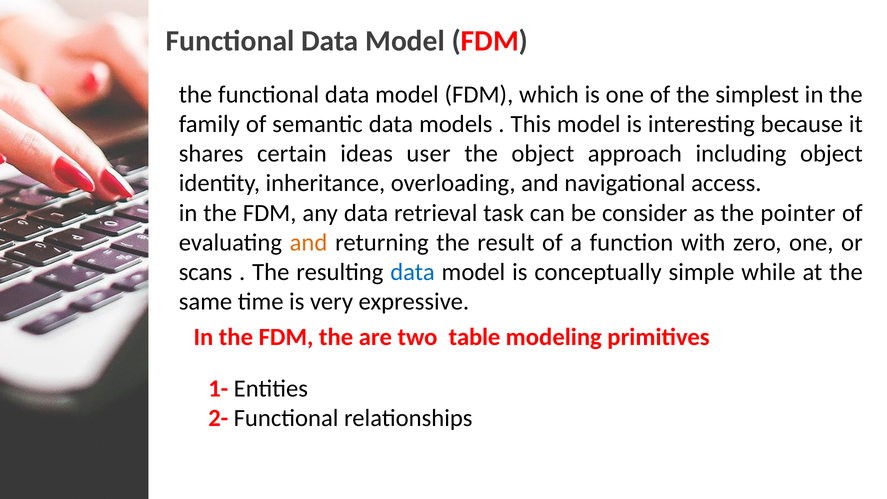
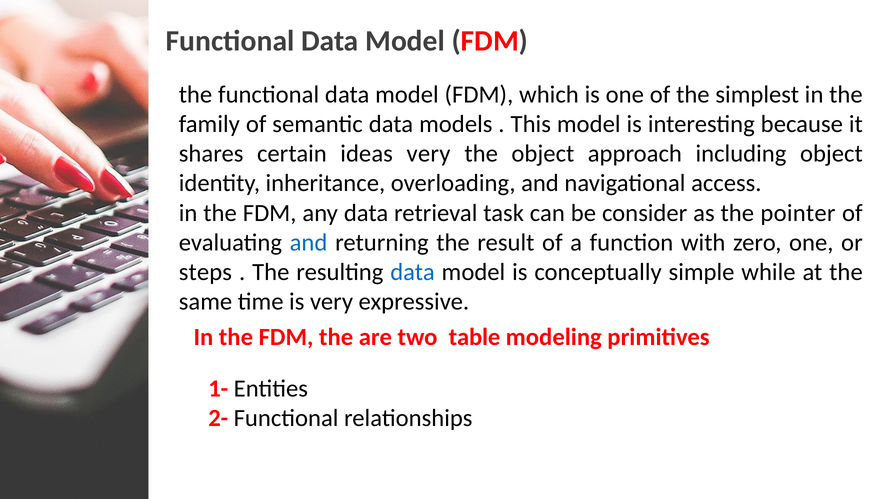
ideas user: user -> very (429, 154)
and colour: orange -> blue (309, 242)
scans: scans -> steps (205, 272)
